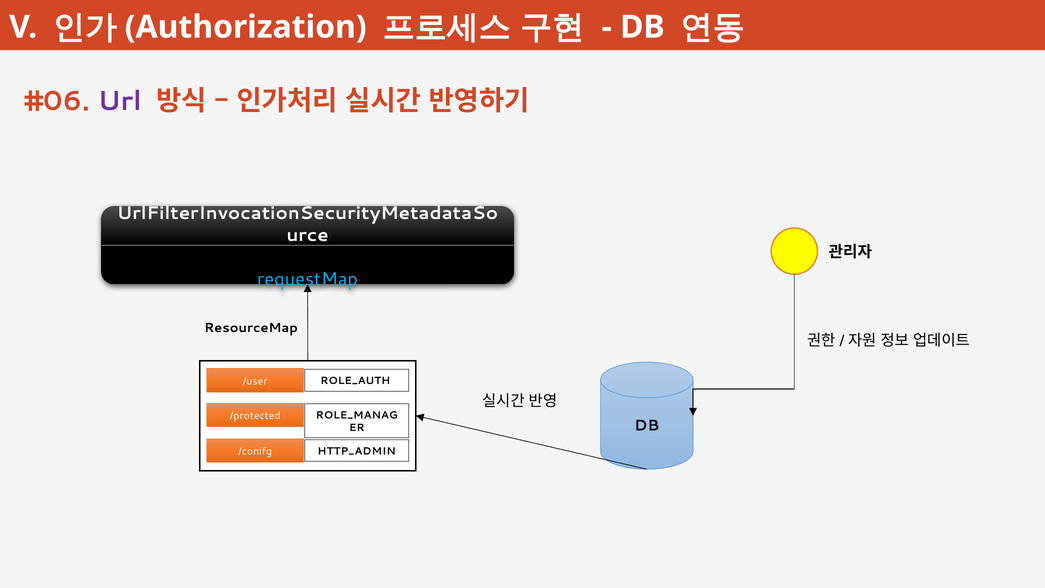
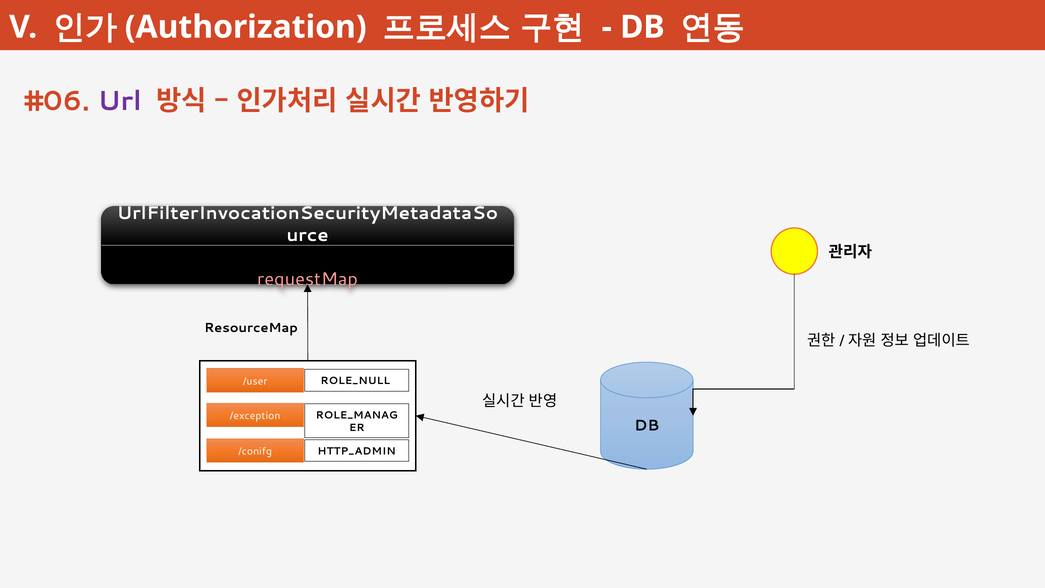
requestMap colour: light blue -> pink (308, 279)
ROLE_AUTH: ROLE_AUTH -> ROLE_NULL (355, 381)
/protected: /protected -> /exception (255, 416)
